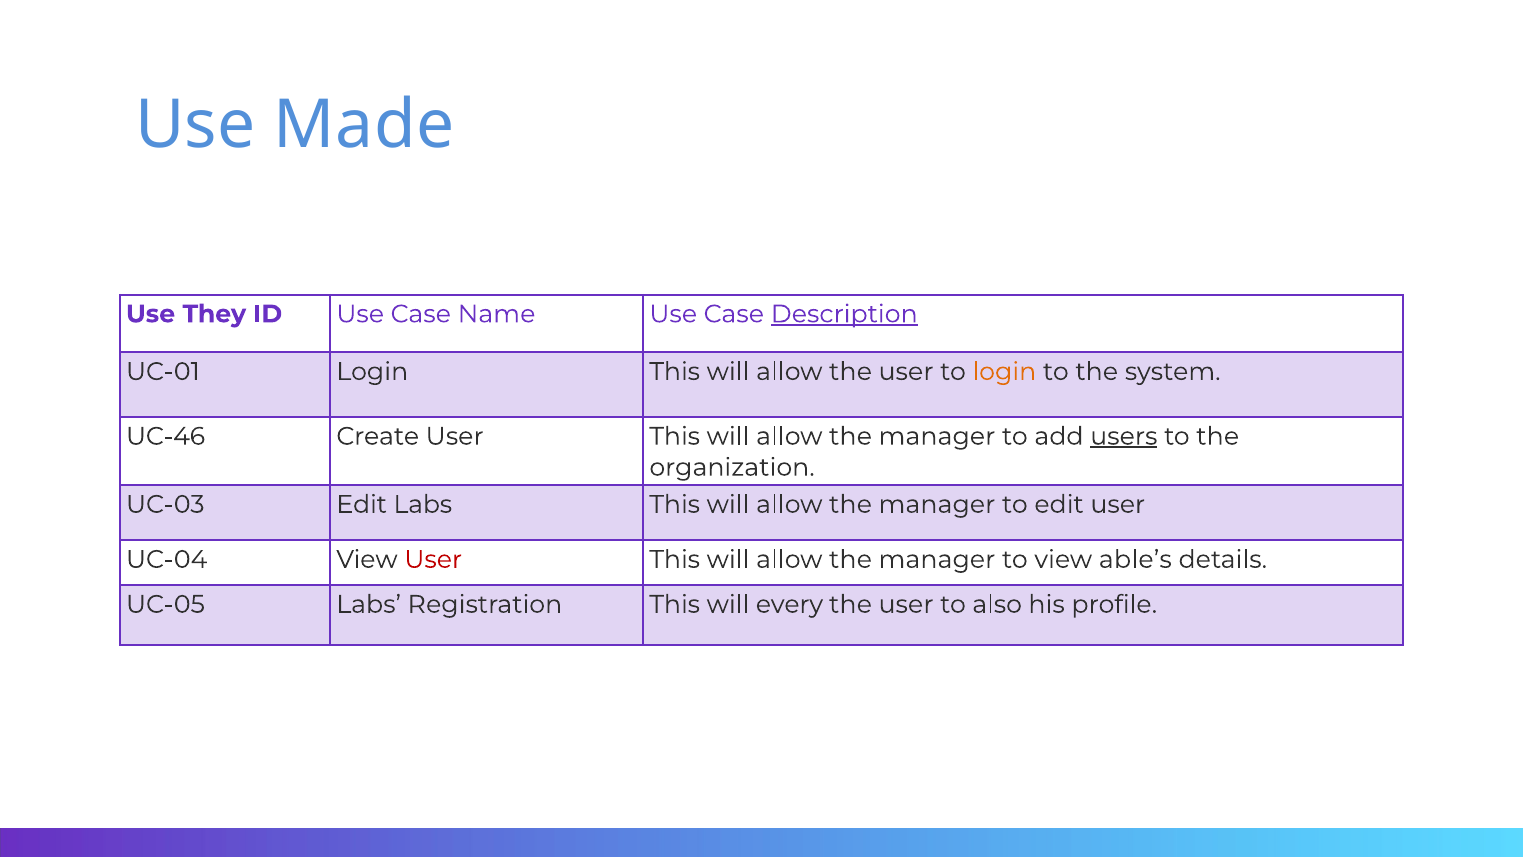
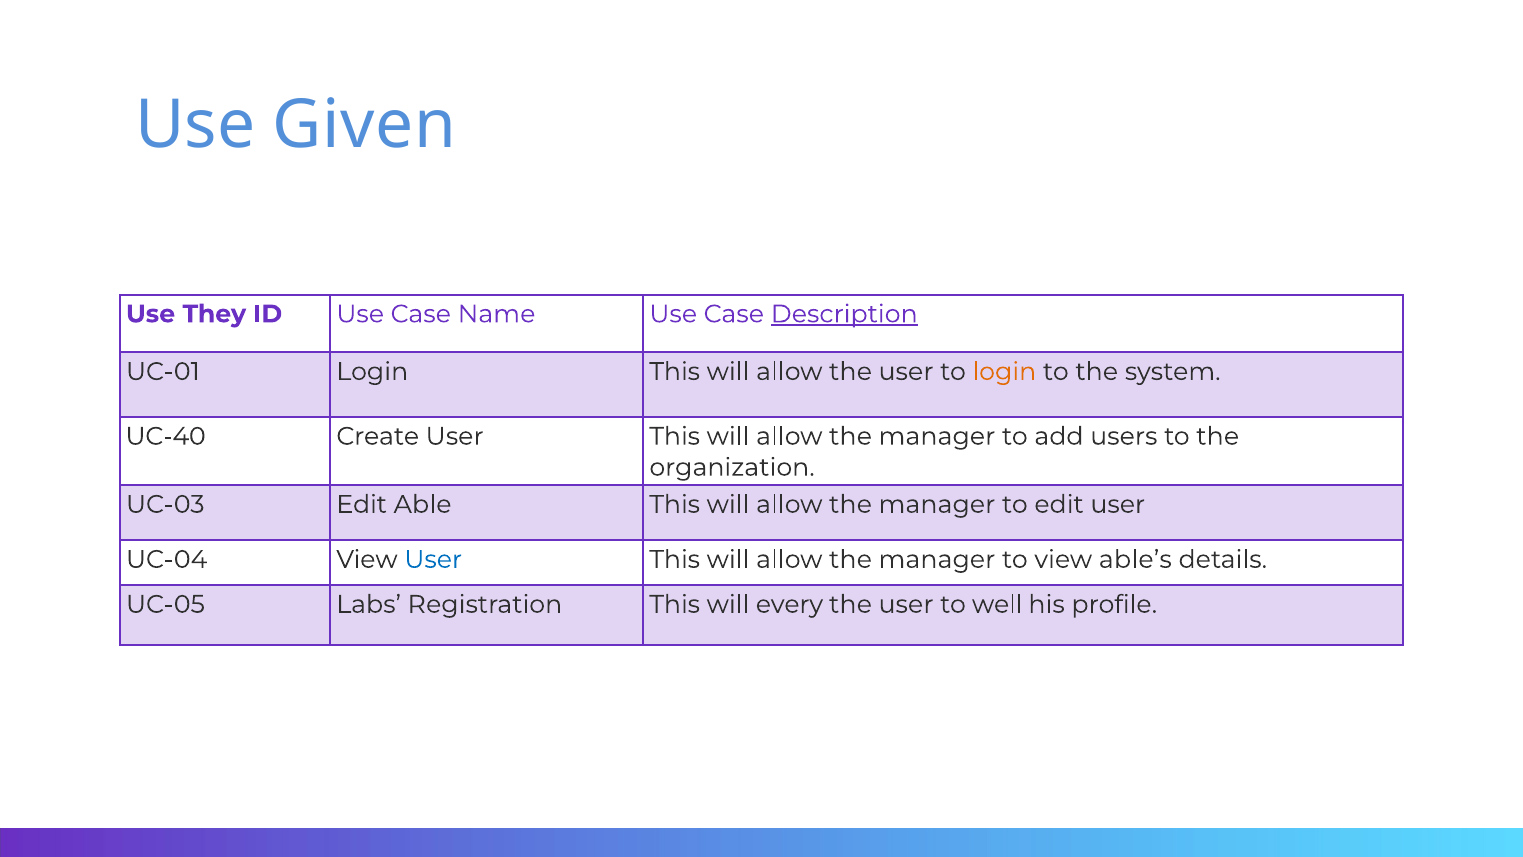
Made: Made -> Given (365, 125)
UC-46: UC-46 -> UC-40 (166, 436)
users underline: present -> none (1124, 436)
Edit Labs: Labs -> Able (423, 504)
User colour: red -> blue (433, 559)
also: also -> well (997, 604)
